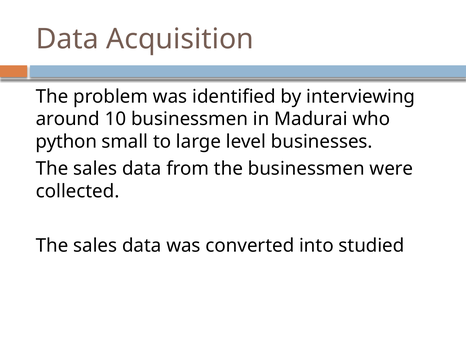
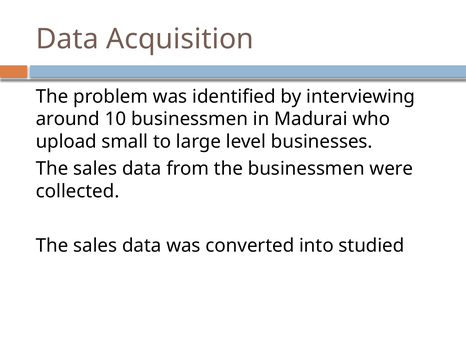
python: python -> upload (66, 141)
